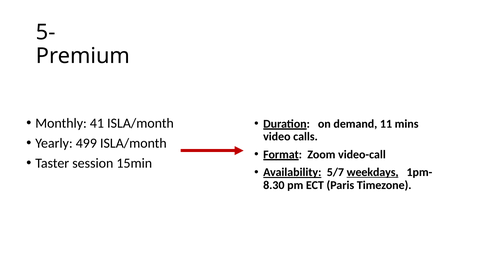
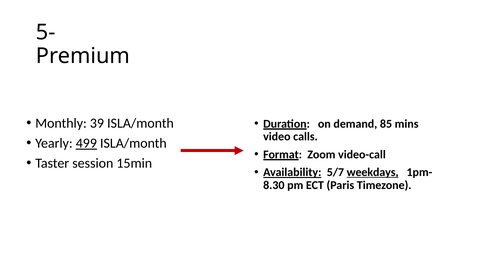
41: 41 -> 39 (97, 123)
11: 11 -> 85 (386, 124)
499 underline: none -> present (86, 143)
